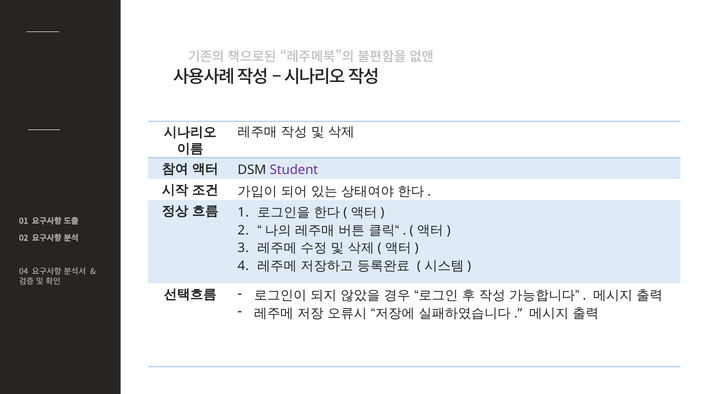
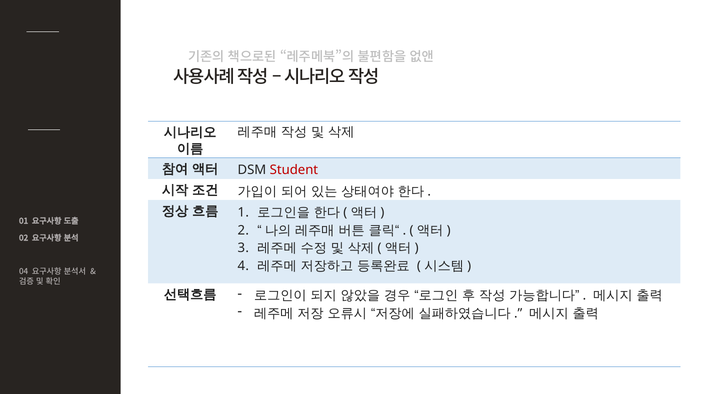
Student colour: purple -> red (294, 170)
